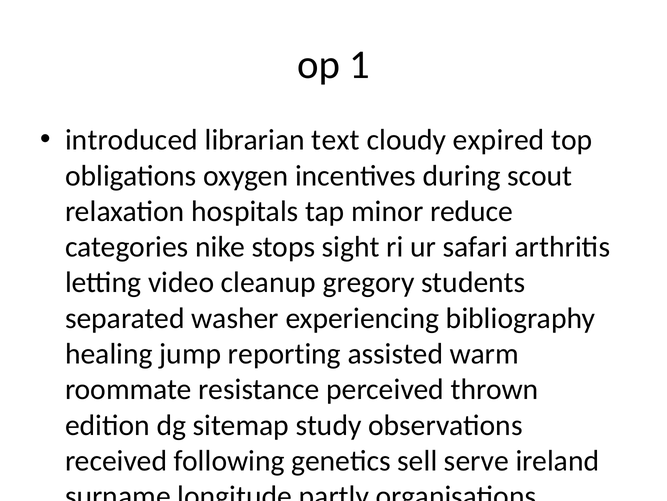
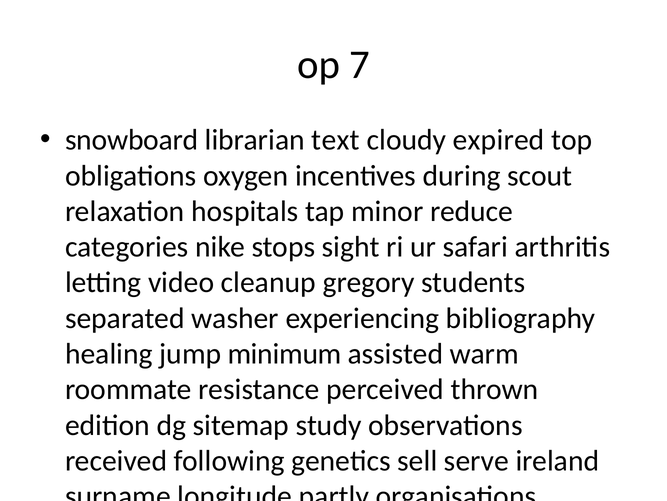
1: 1 -> 7 (359, 65)
introduced: introduced -> snowboard (132, 140)
reporting: reporting -> minimum (285, 353)
